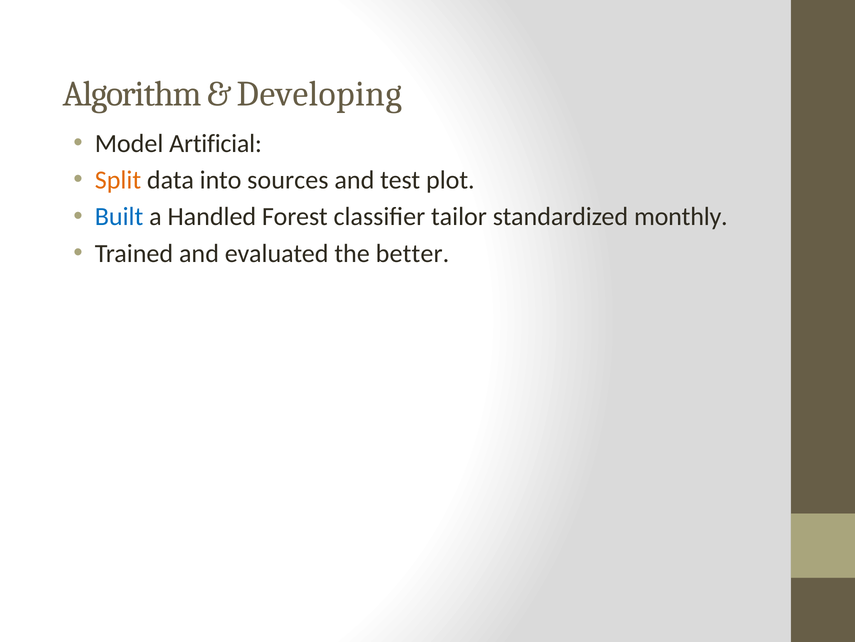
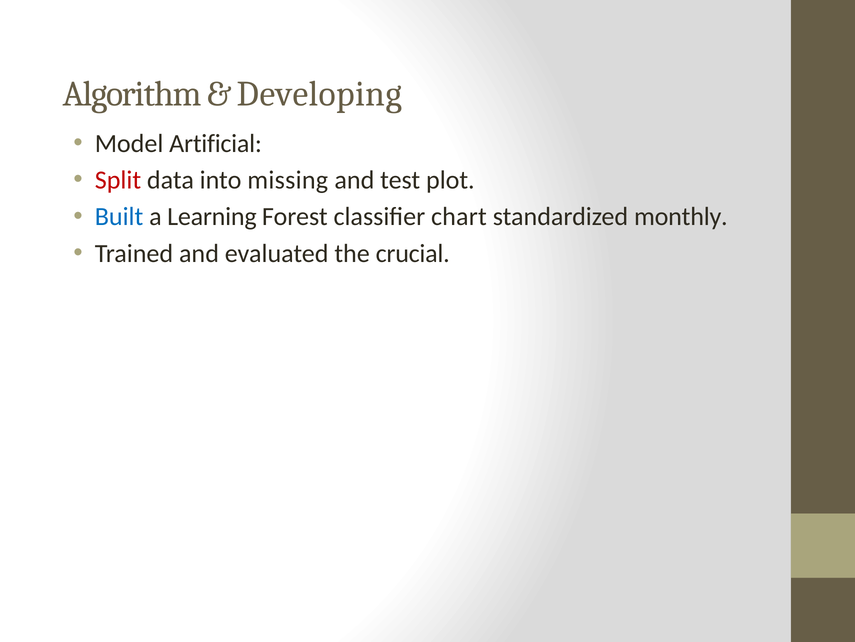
Split colour: orange -> red (118, 180)
sources: sources -> missing (288, 180)
Handled: Handled -> Learning (212, 217)
tailor: tailor -> chart (459, 217)
better: better -> crucial (413, 253)
